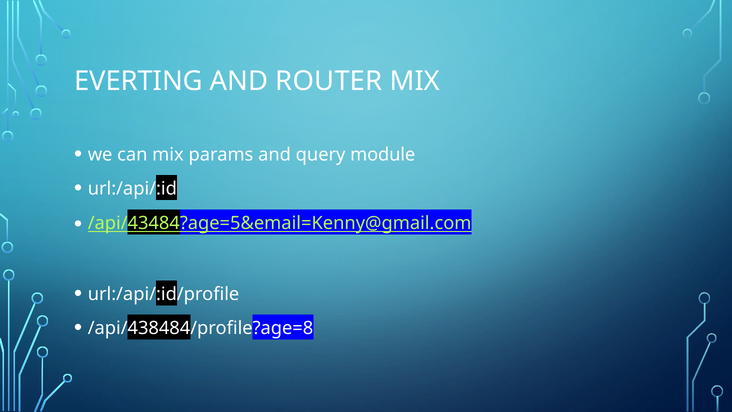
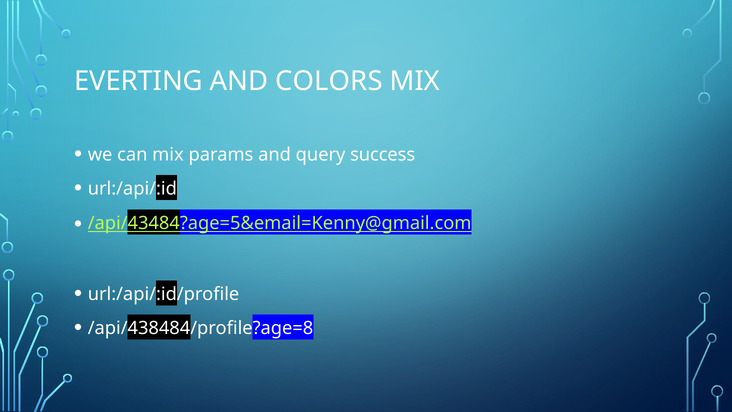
ROUTER: ROUTER -> COLORS (329, 81)
module: module -> success (383, 154)
